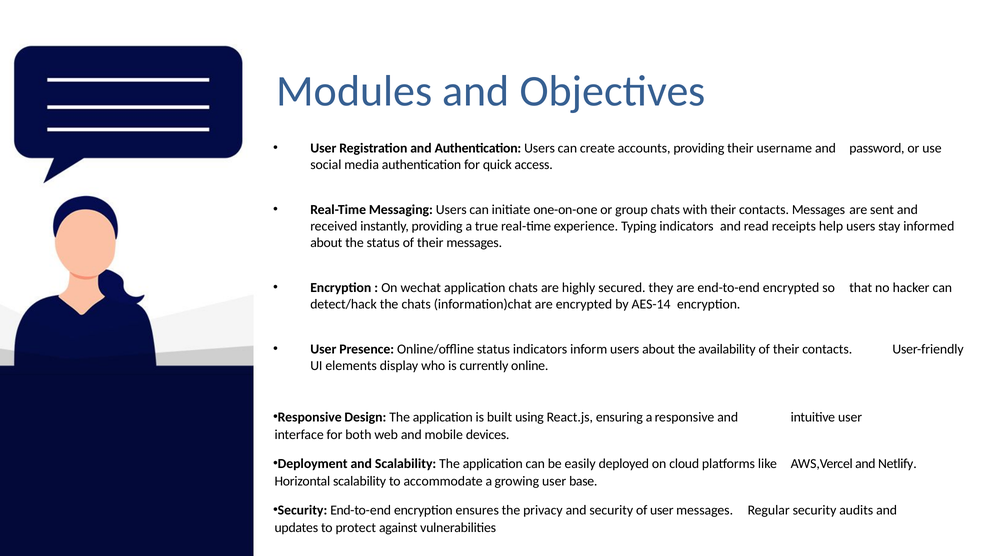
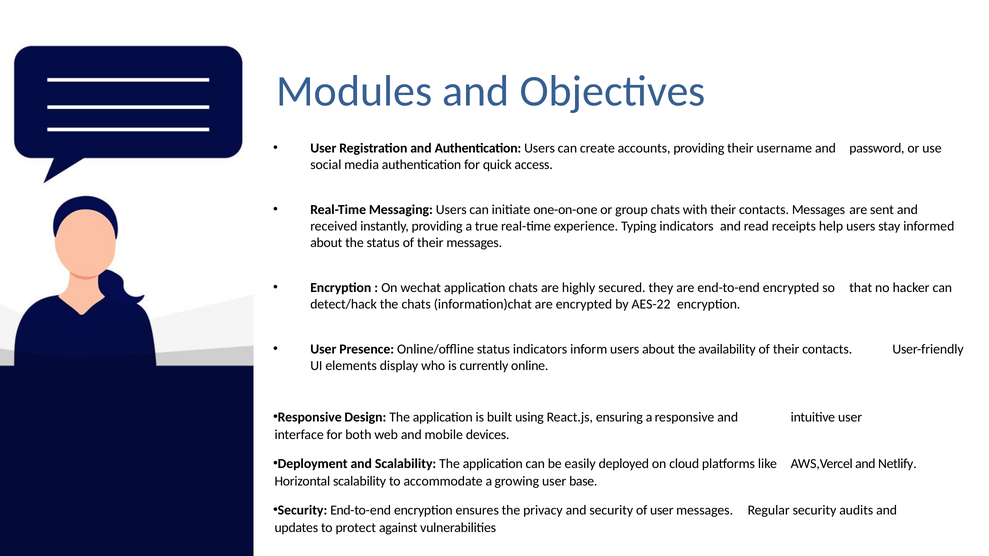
AES-14: AES-14 -> AES-22 (651, 304)
